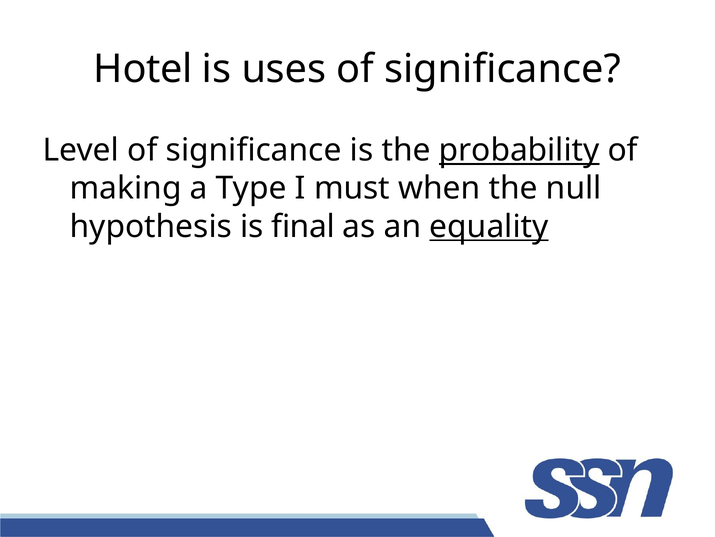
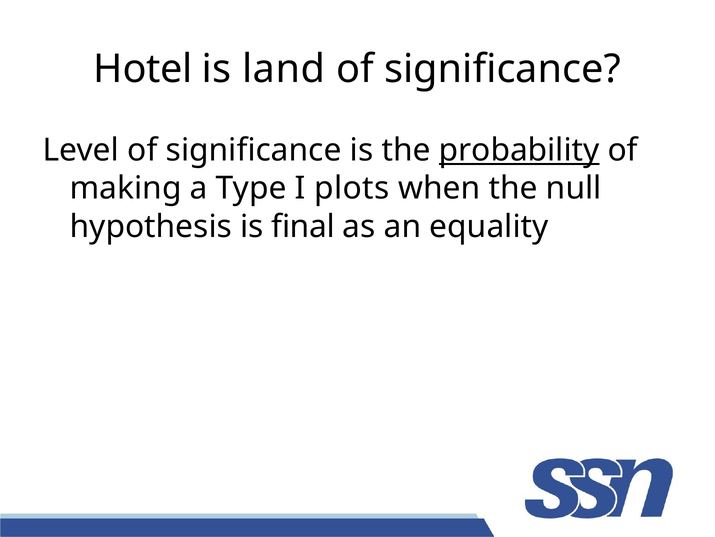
uses: uses -> land (284, 69)
must: must -> plots (352, 188)
equality underline: present -> none (489, 226)
